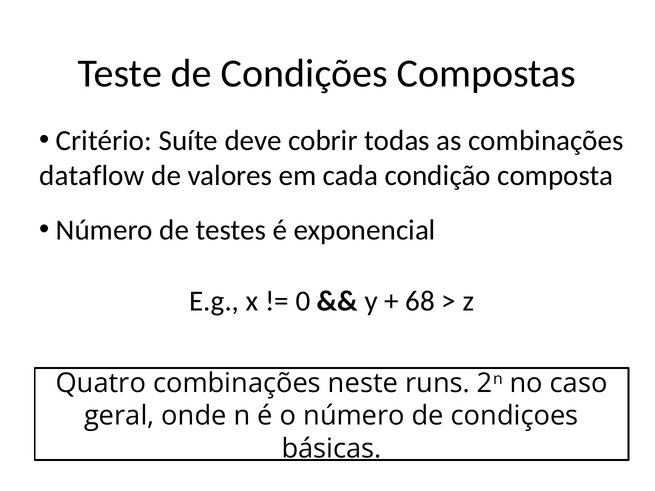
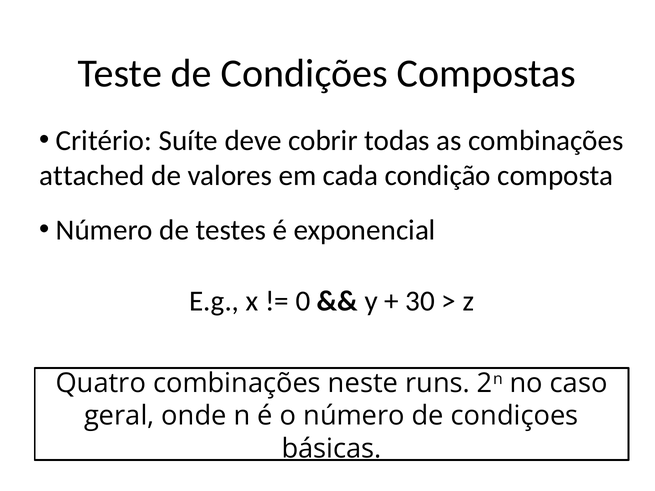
dataflow: dataflow -> attached (92, 176)
68: 68 -> 30 (420, 301)
